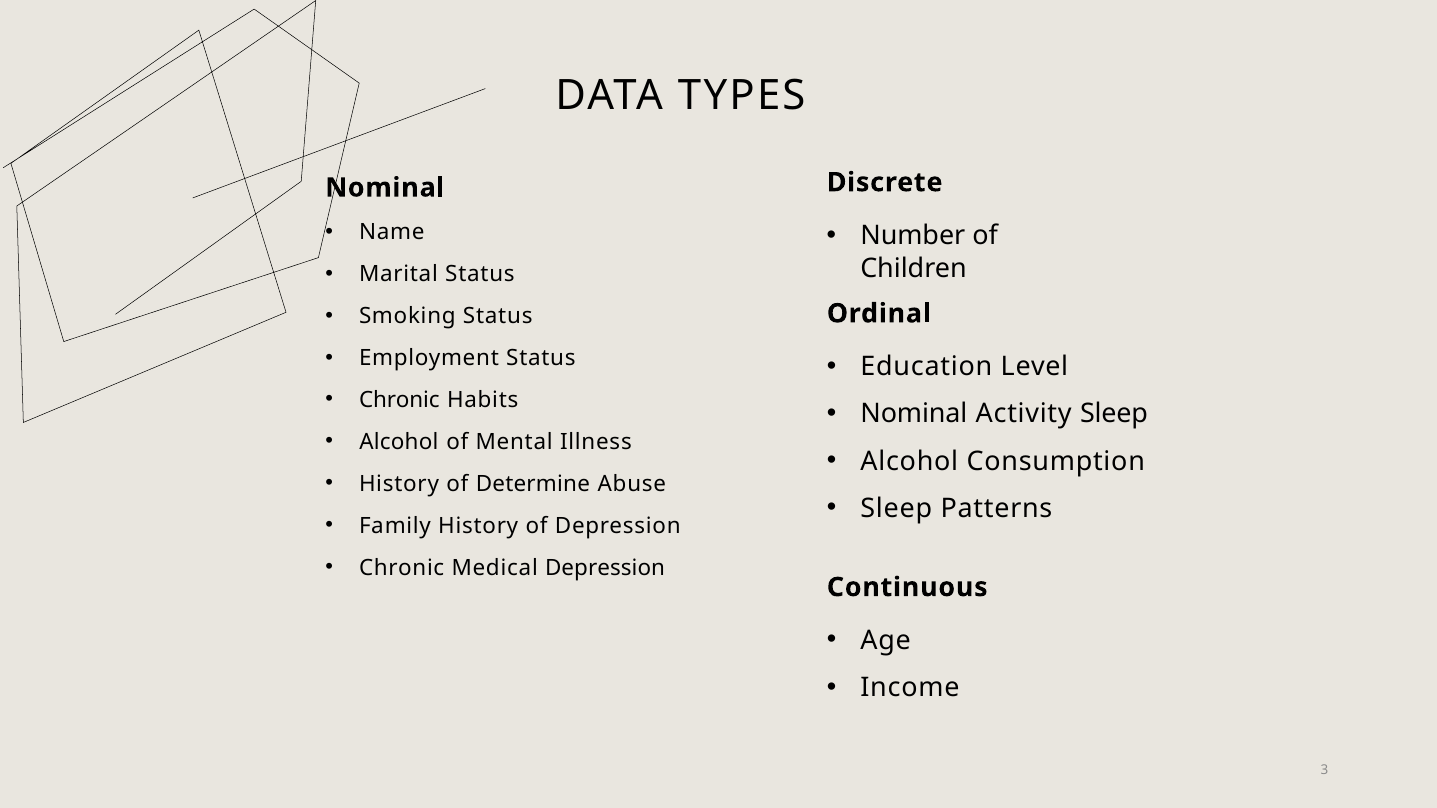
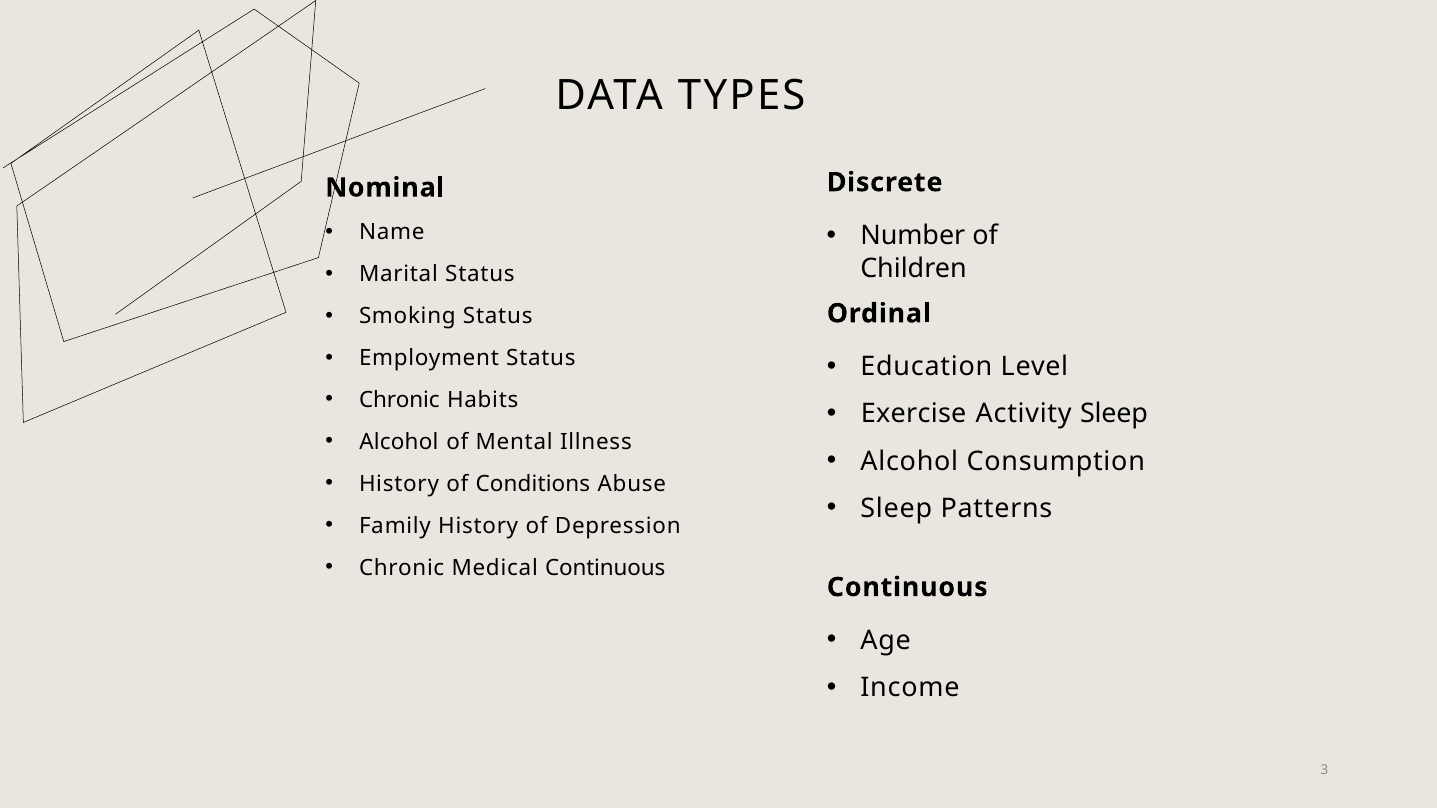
Nominal: Nominal -> Exercise (914, 414)
Determine: Determine -> Conditions (533, 484)
Medical Depression: Depression -> Continuous (605, 568)
